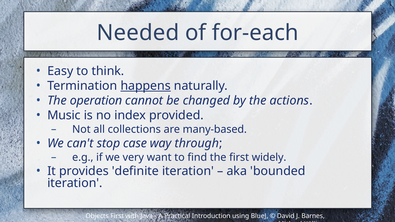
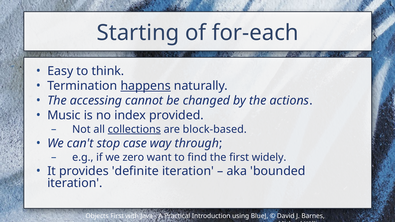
Needed: Needed -> Starting (138, 33)
operation: operation -> accessing (96, 101)
collections underline: none -> present (134, 129)
many-based: many-based -> block-based (215, 129)
very: very -> zero (133, 157)
